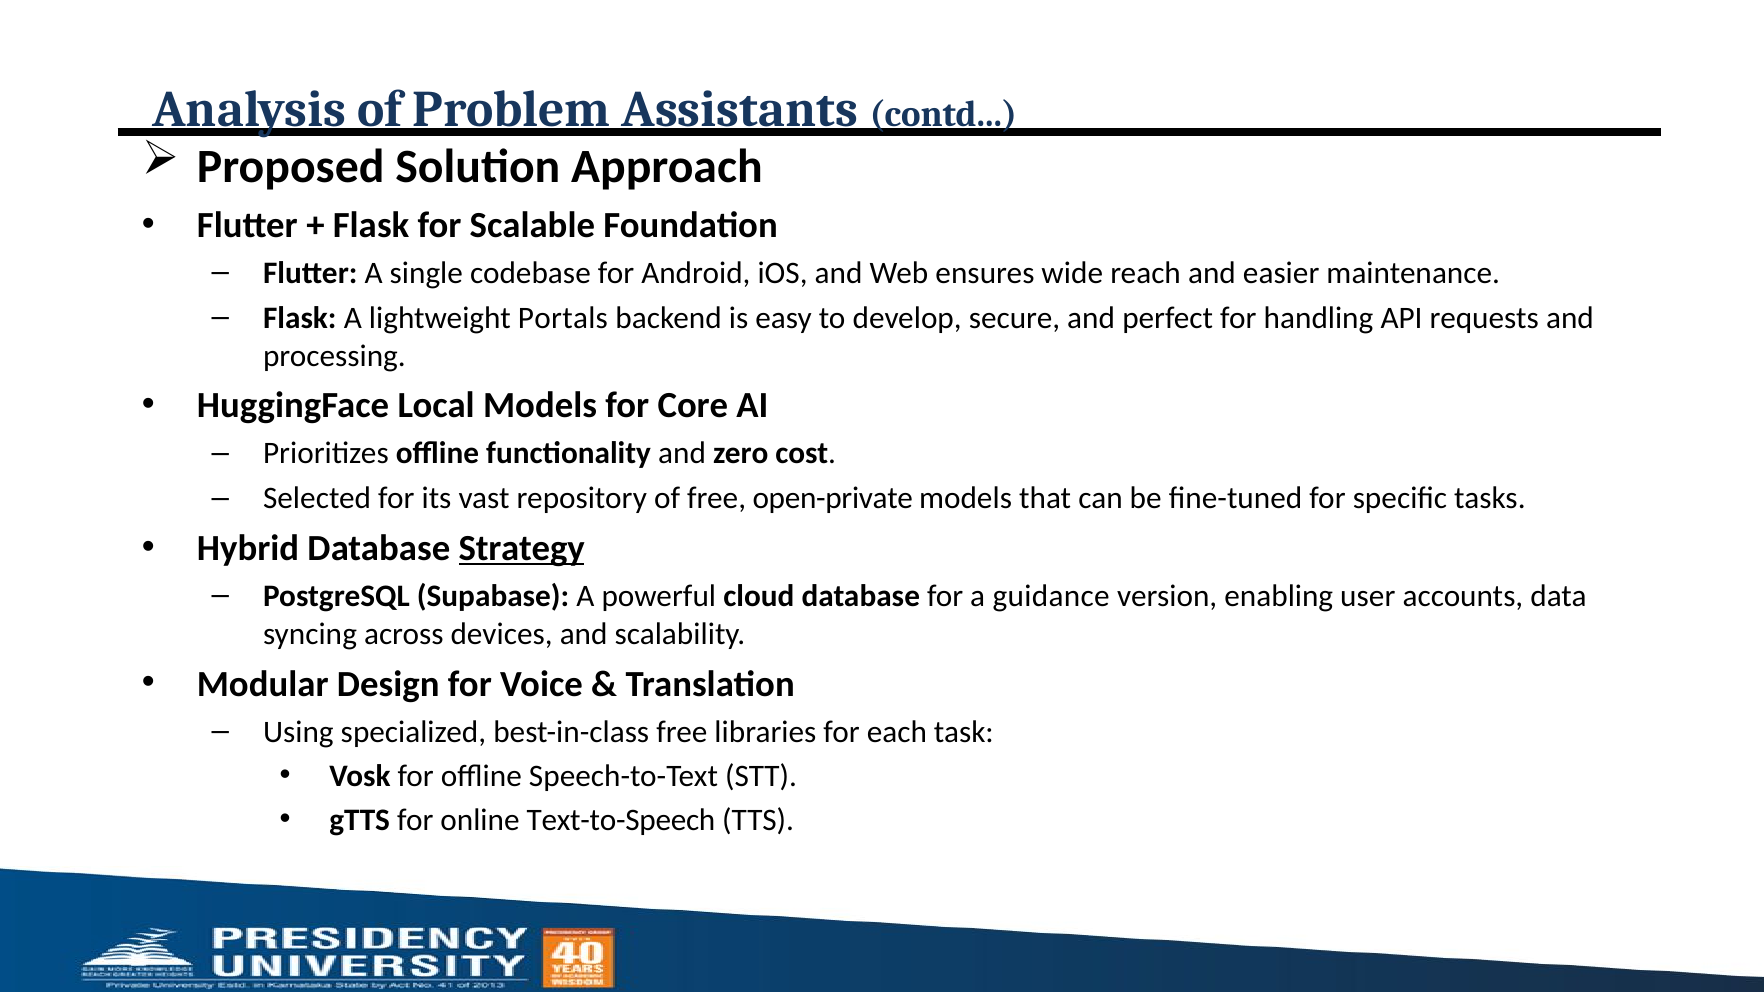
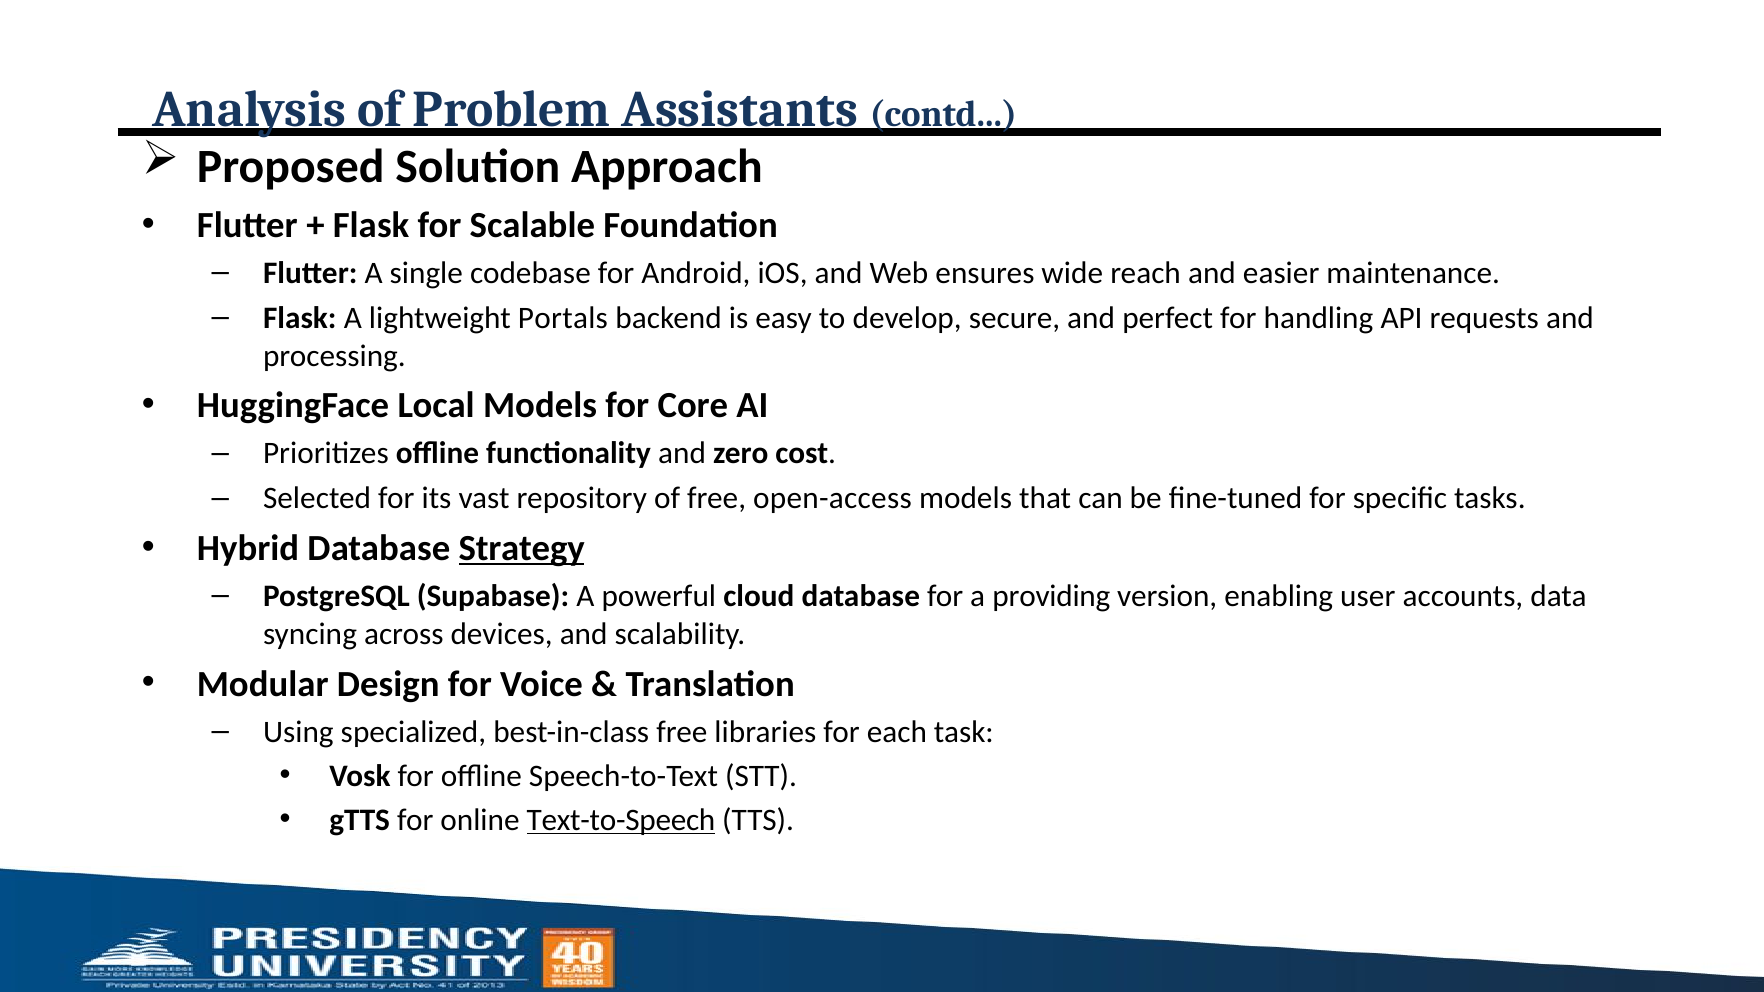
open-private: open-private -> open-access (832, 499)
guidance: guidance -> providing (1051, 596)
Text-to-Speech underline: none -> present (621, 820)
